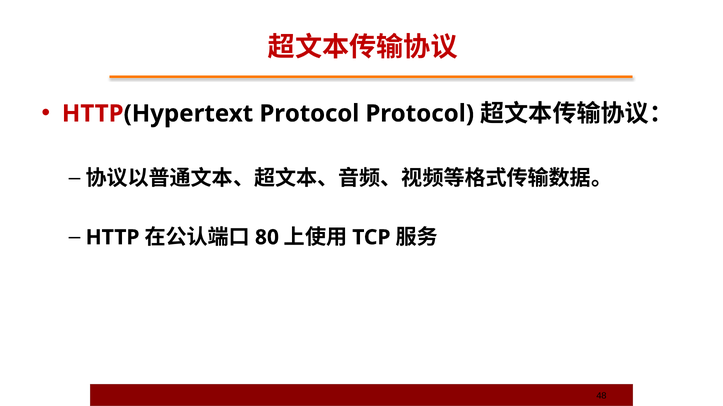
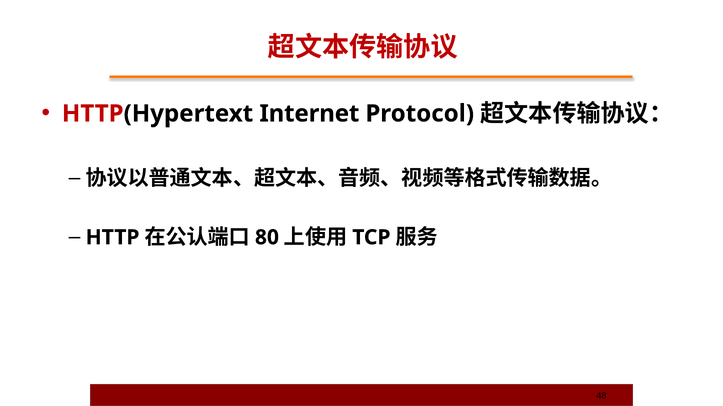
HTTP(Hypertext Protocol: Protocol -> Internet (309, 114)
